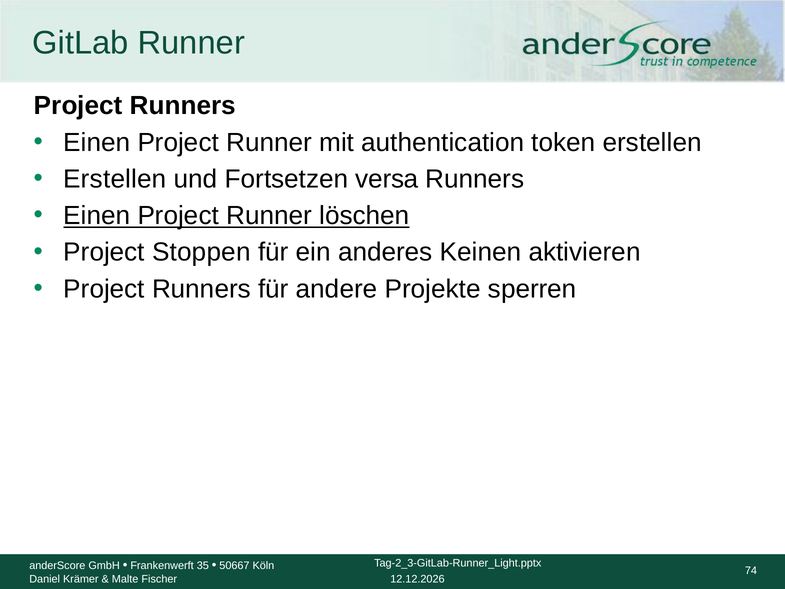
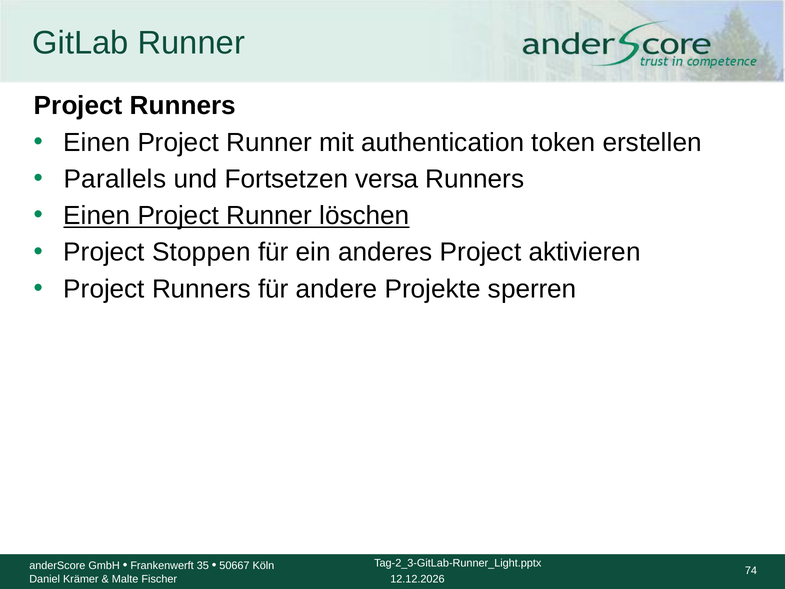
Erstellen: Erstellen -> Parallels (115, 179)
anderes Keinen: Keinen -> Project (481, 252)
